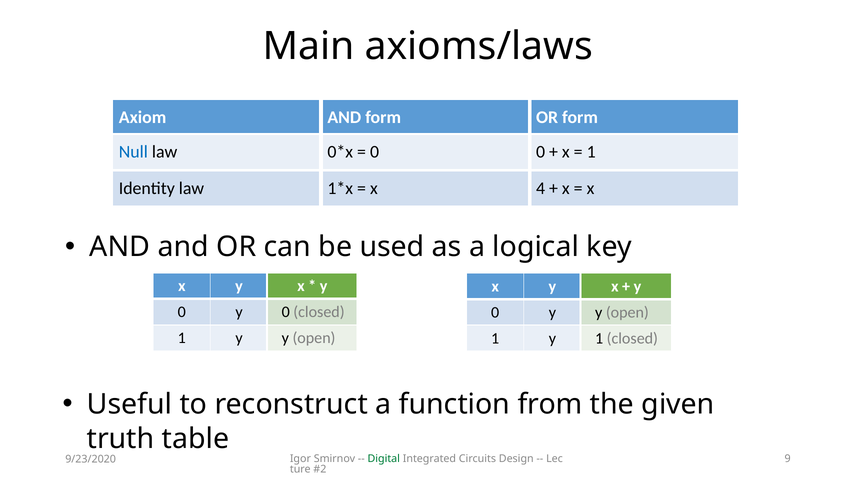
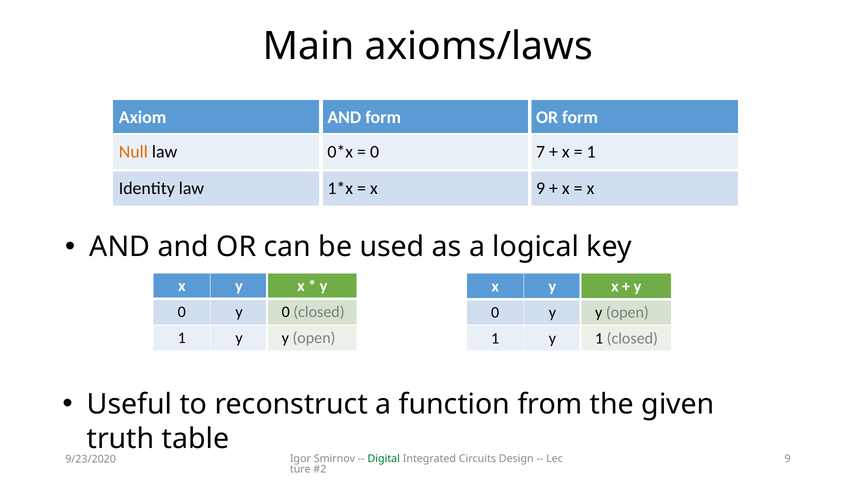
Null colour: blue -> orange (133, 152)
0 0: 0 -> 7 (541, 152)
x 4: 4 -> 9 (541, 189)
